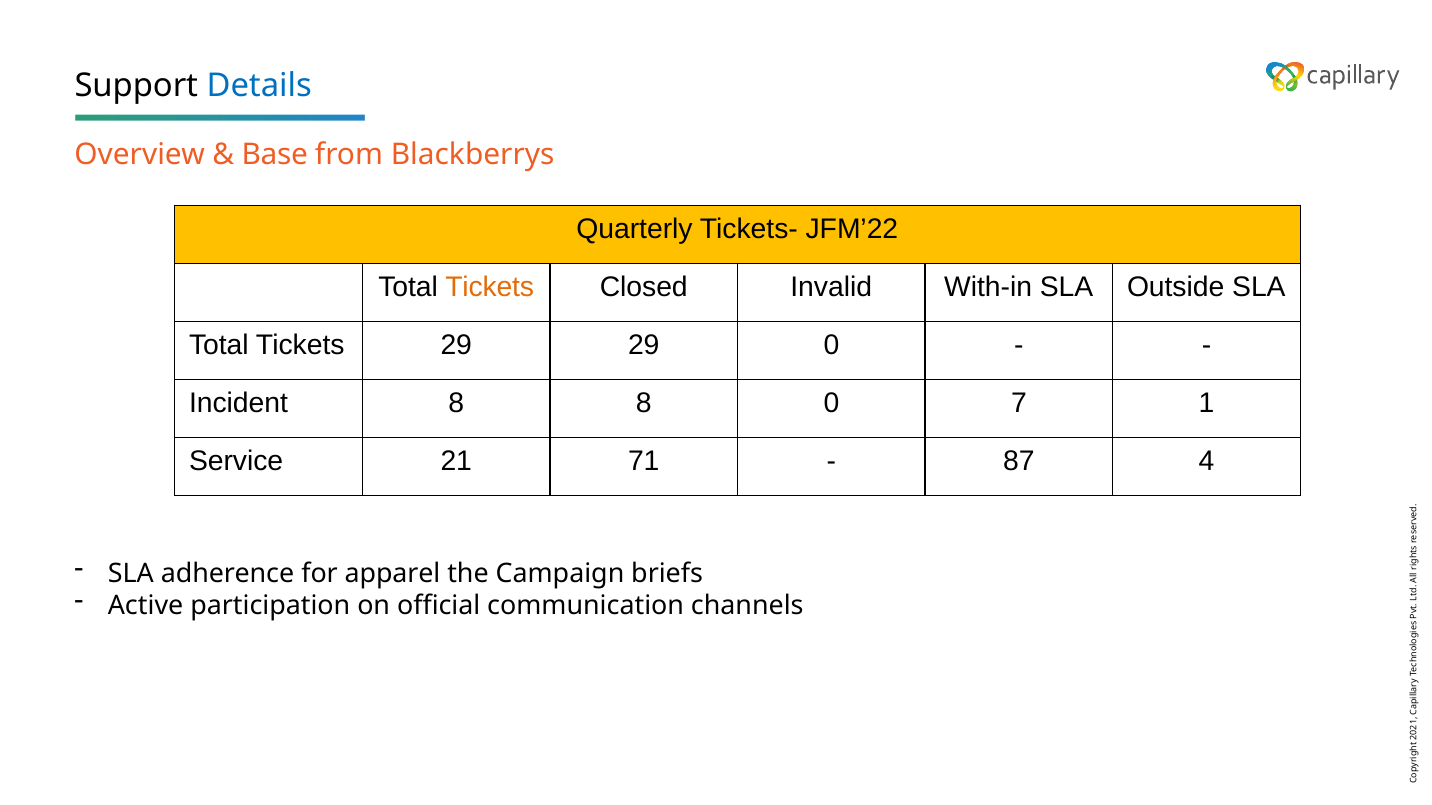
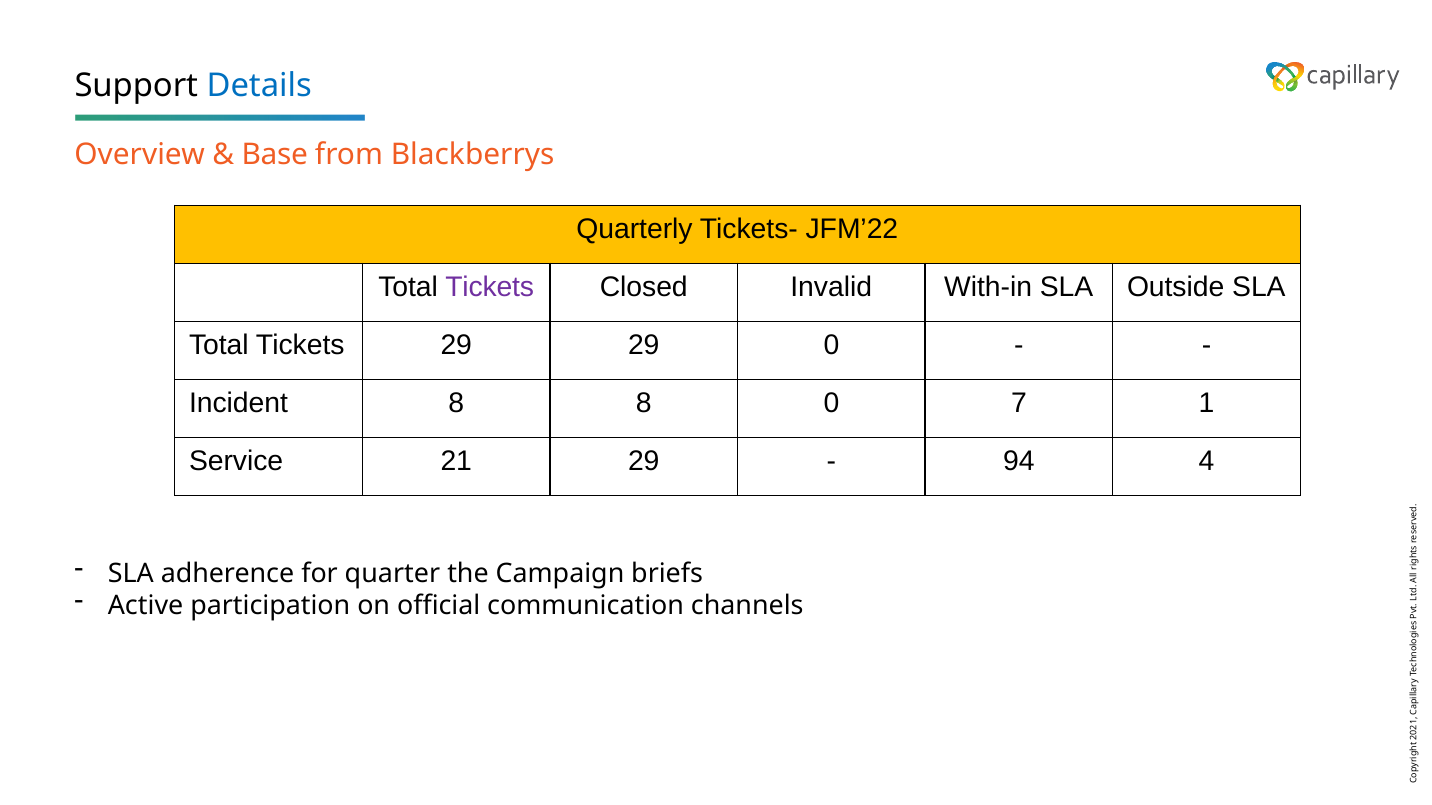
Tickets colour: orange -> purple (490, 287)
21 71: 71 -> 29 (644, 461)
87: 87 -> 94 (1019, 461)
apparel: apparel -> quarter (392, 574)
